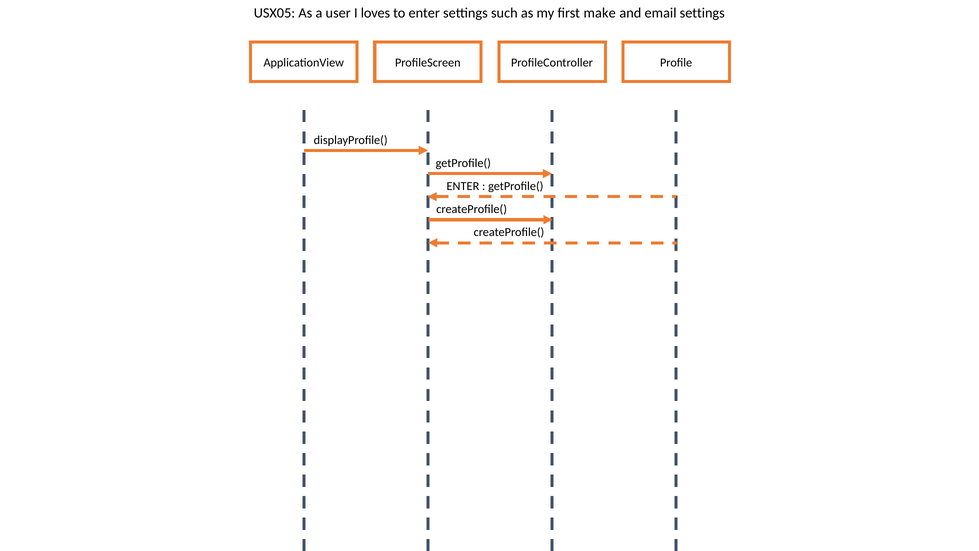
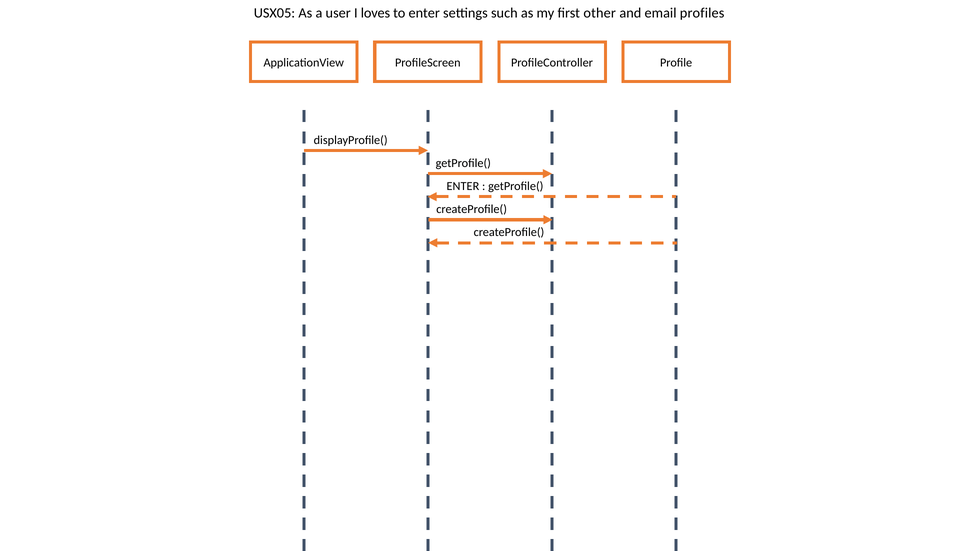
make: make -> other (600, 13)
email settings: settings -> profiles (702, 13)
